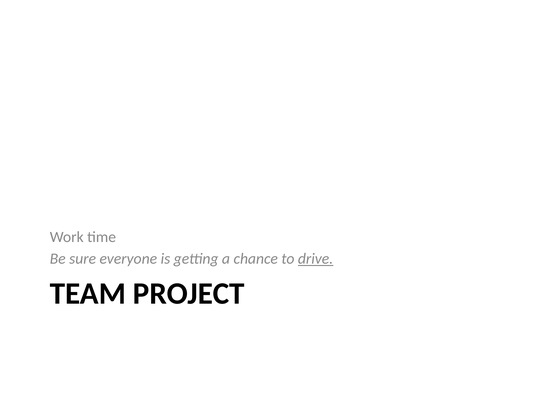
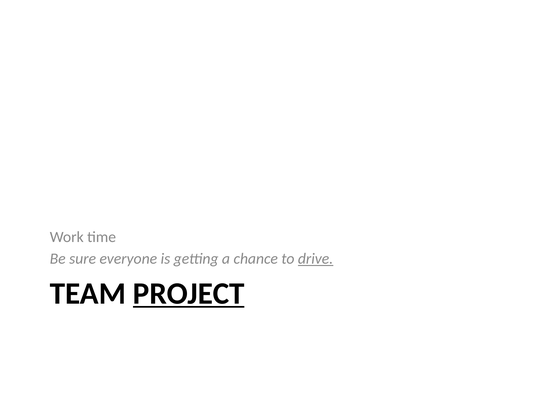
PROJECT underline: none -> present (189, 294)
